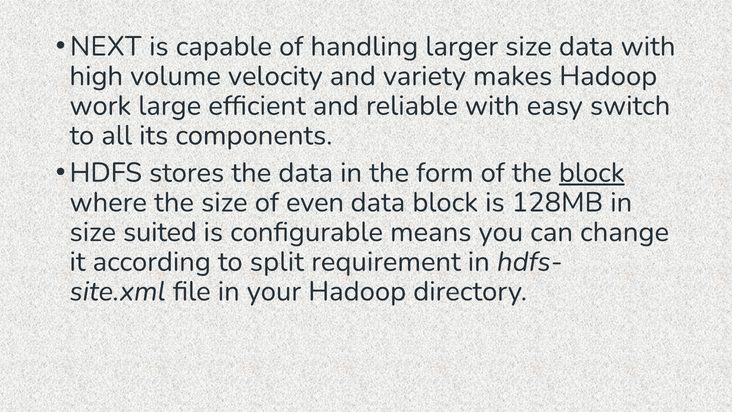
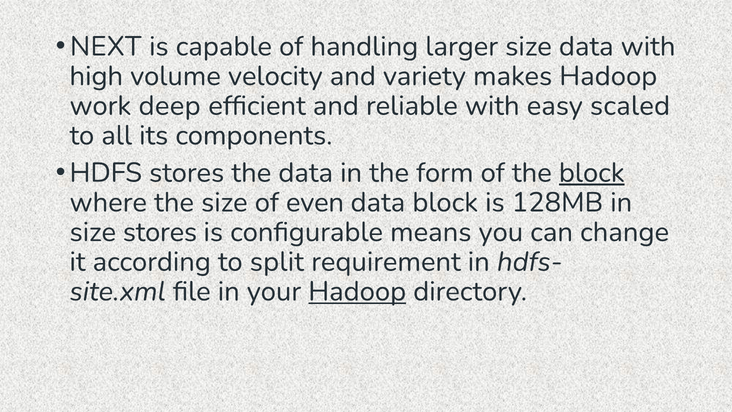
large: large -> deep (170, 106)
switch: switch -> scaled (630, 106)
size suited: suited -> stores (160, 232)
Hadoop underline: none -> present (357, 291)
